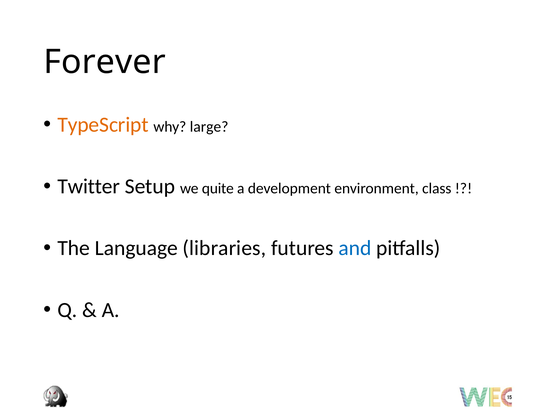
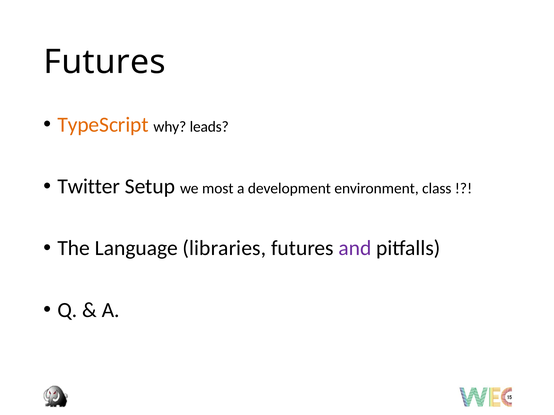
Forever: Forever -> Futures (105, 62)
large: large -> leads (209, 127)
quite: quite -> most (218, 189)
and colour: blue -> purple (355, 249)
